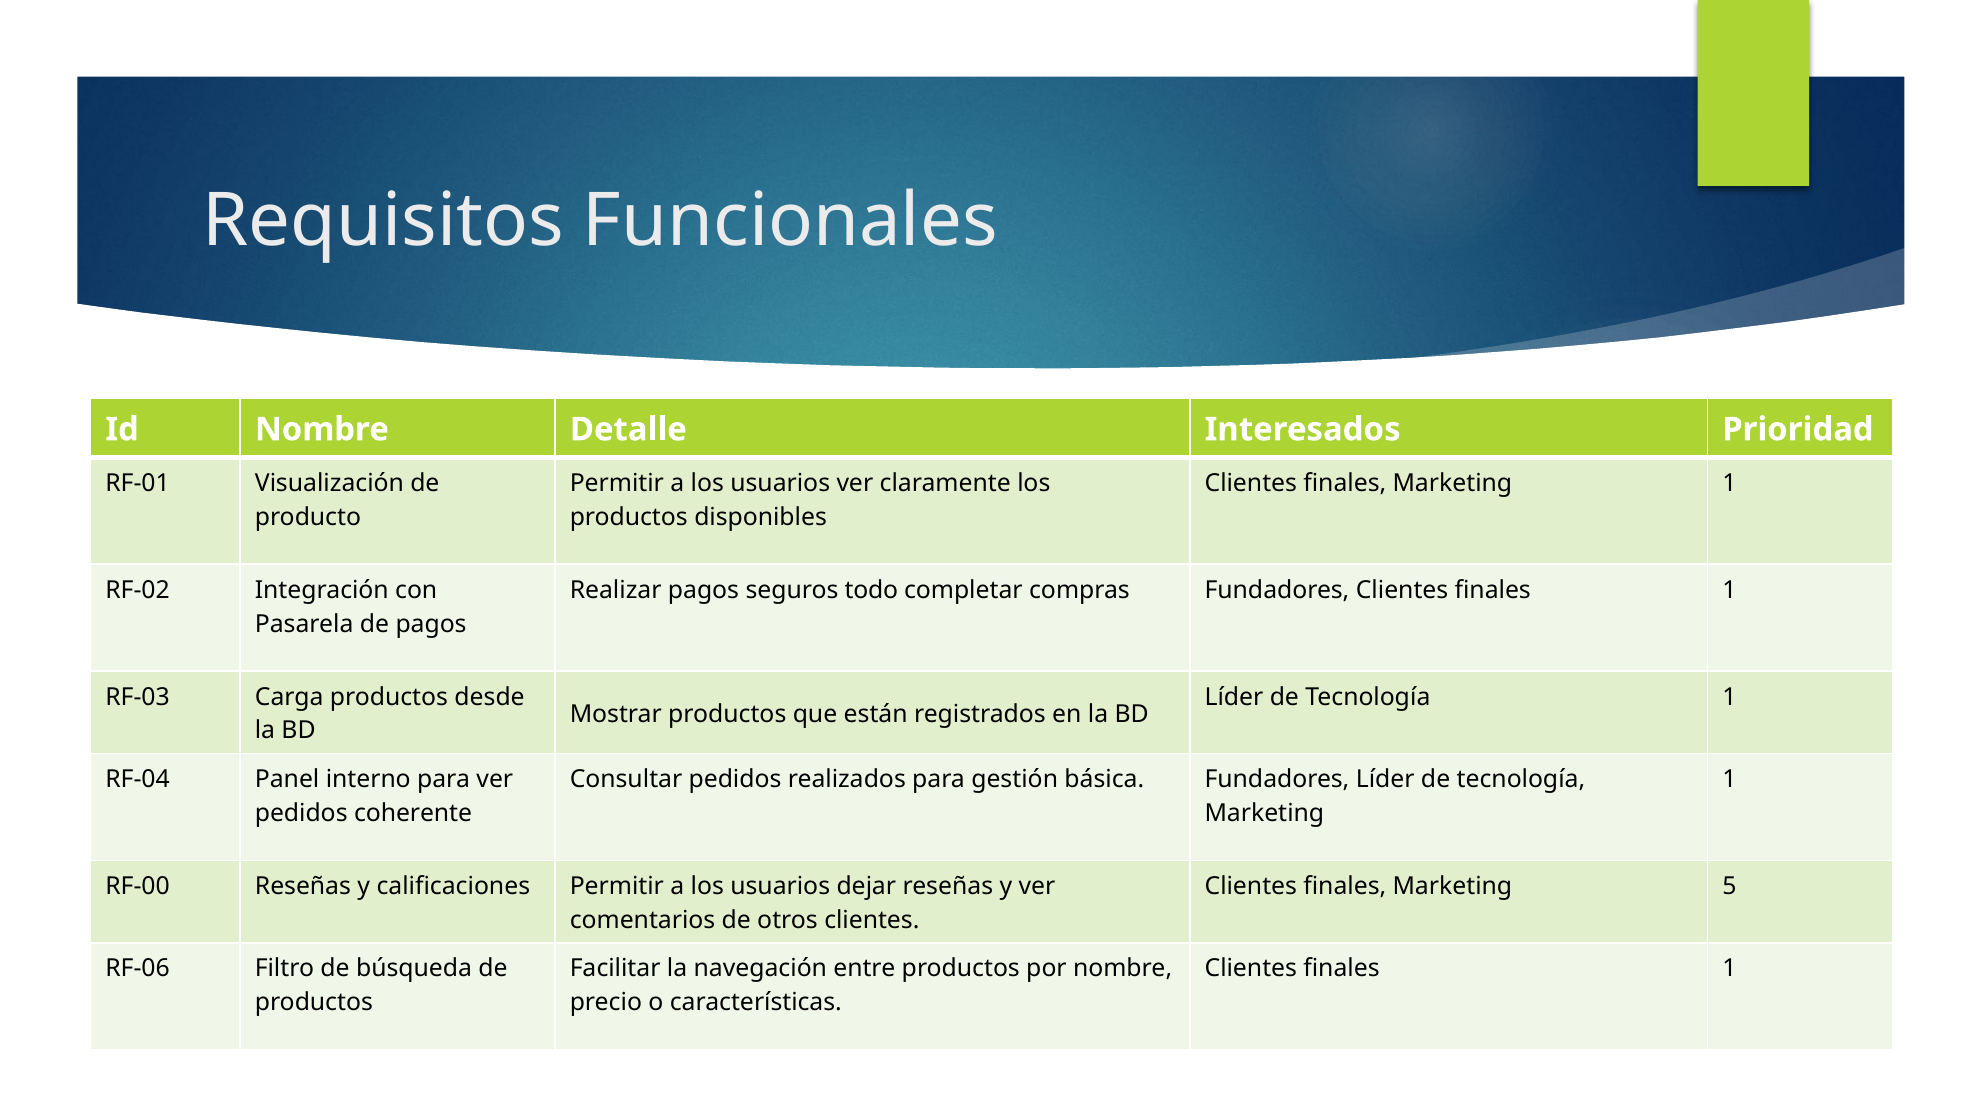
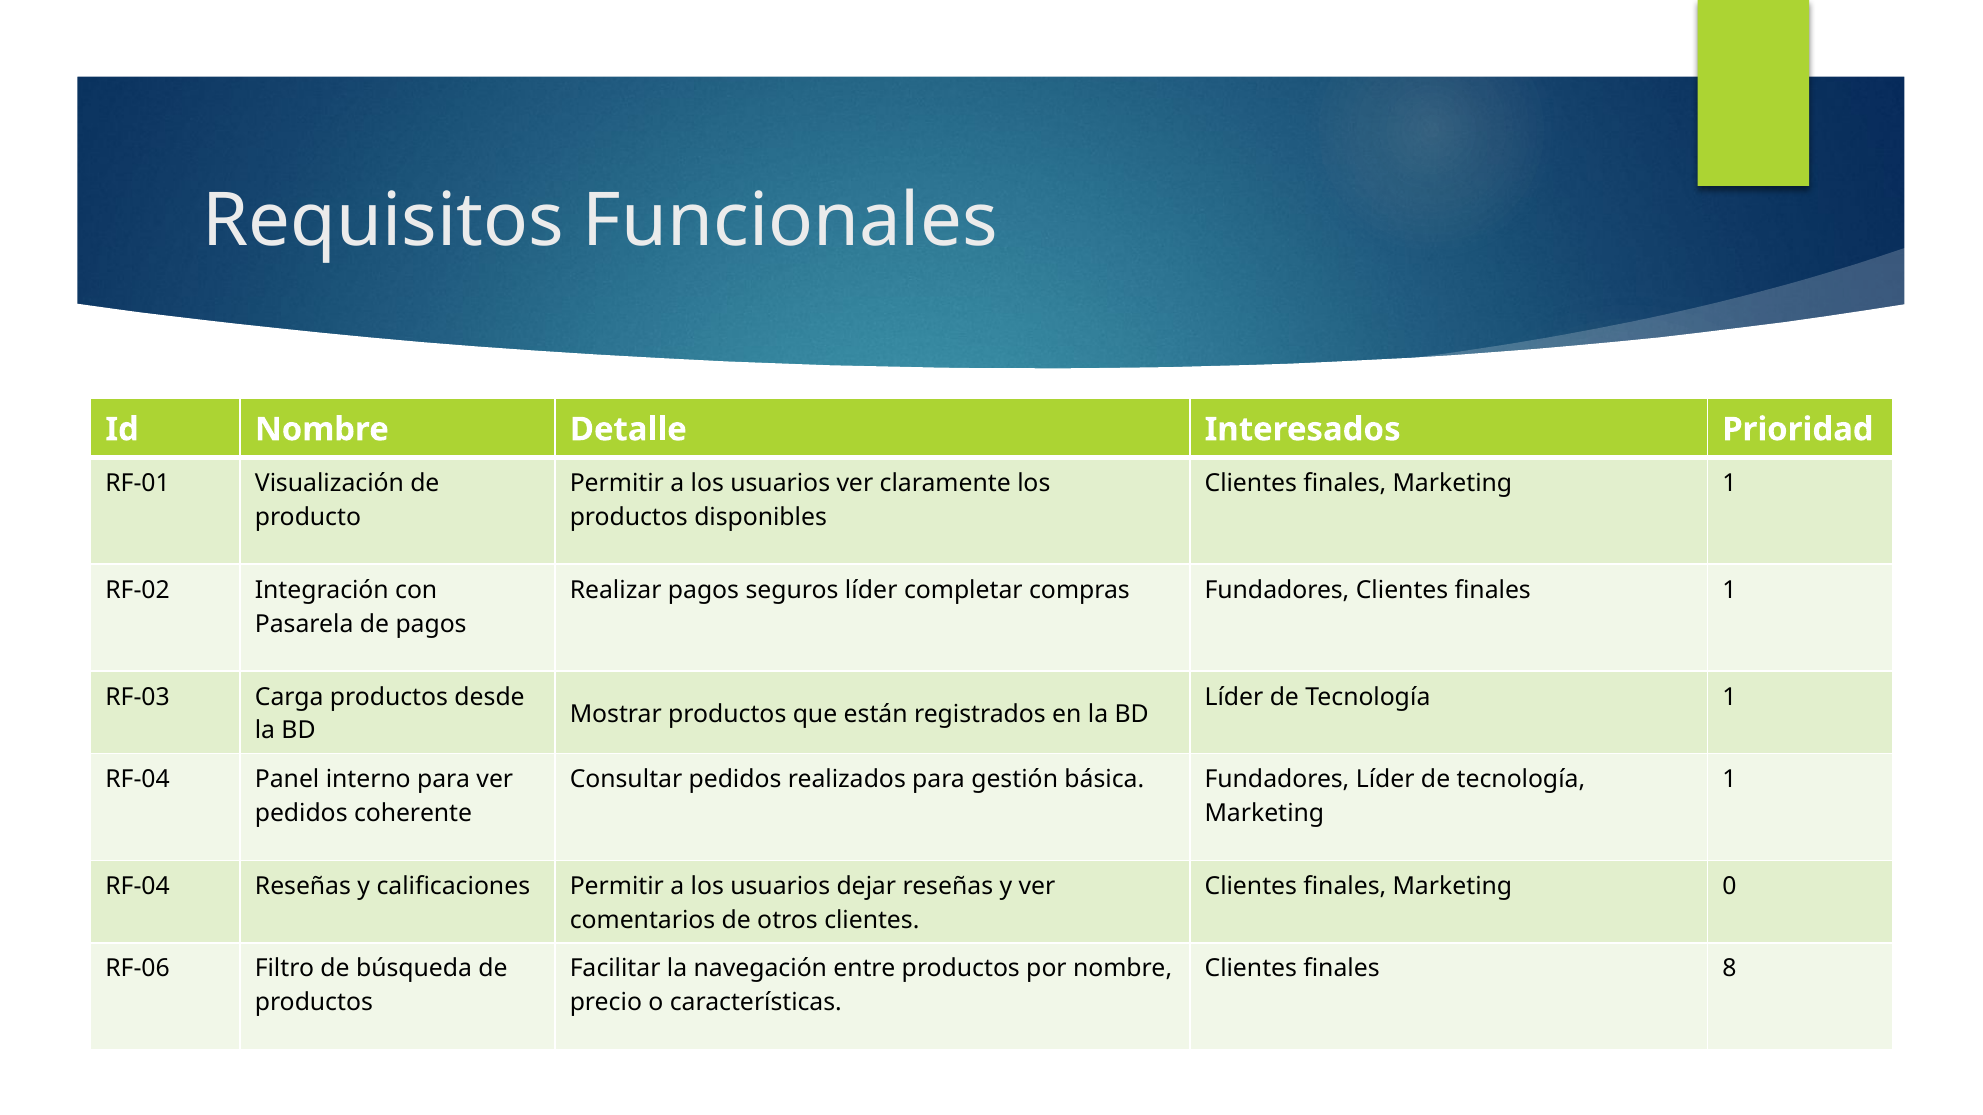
seguros todo: todo -> líder (871, 590)
RF-00: RF-00 -> RF-04 (138, 887)
5: 5 -> 0 (1729, 887)
1: 1 -> 8 (1729, 969)
